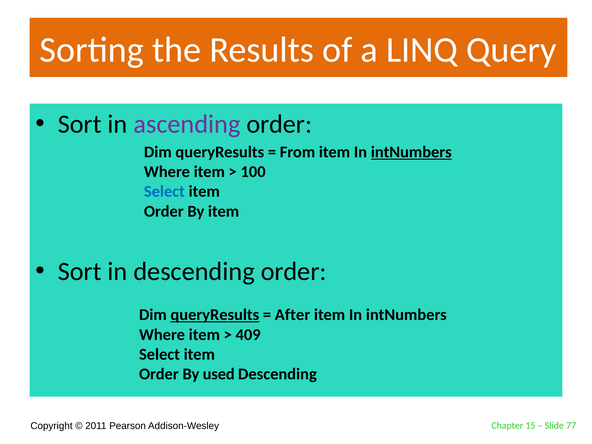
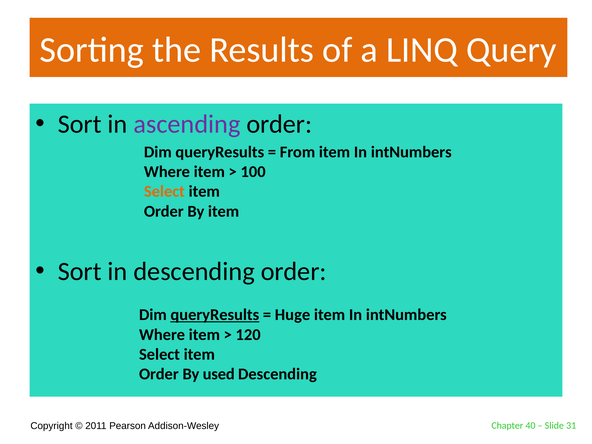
intNumbers underline: present -> none (411, 152)
Select colour: blue -> orange (164, 192)
After: After -> Huge (293, 315)
409: 409 -> 120 (248, 335)
15: 15 -> 40 (530, 426)
77: 77 -> 31 (571, 426)
